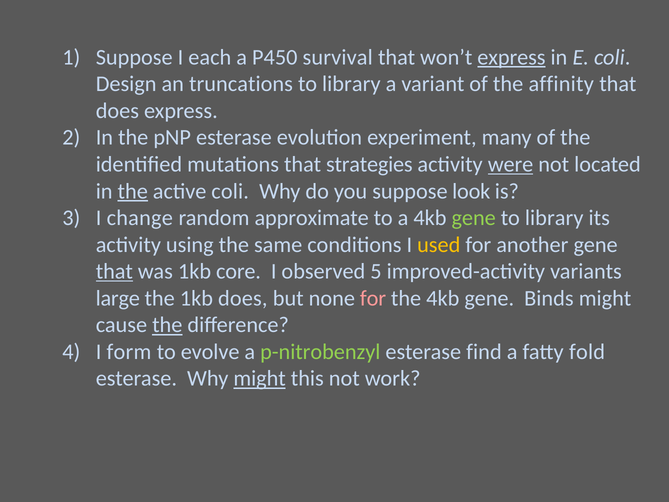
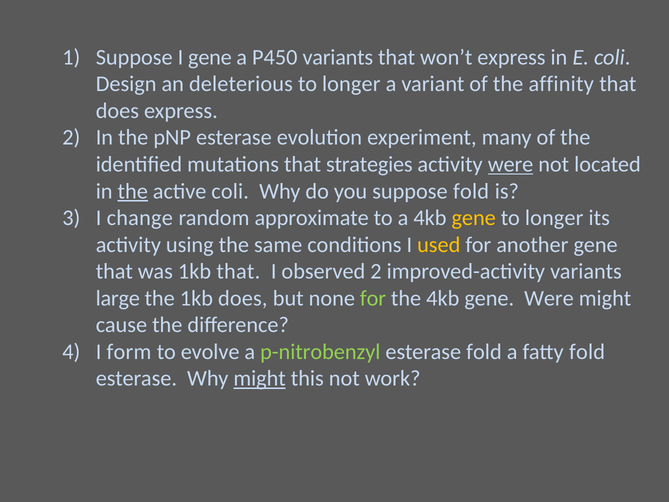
I each: each -> gene (210, 57)
P450 survival: survival -> variants (338, 57)
express underline: present -> none (511, 57)
truncations: truncations -> deleterious (241, 84)
library: library -> longer (351, 84)
suppose look: look -> fold (471, 191)
gene colour: light green -> yellow (474, 218)
library: library -> longer (554, 218)
that underline: present -> none (114, 271)
1kb core: core -> that (238, 271)
observed 5: 5 -> 2 (376, 271)
for colour: pink -> light green (373, 298)
gene Binds: Binds -> Were (549, 298)
the underline: present -> none (167, 325)
esterase find: find -> fold (484, 352)
